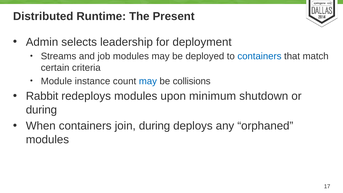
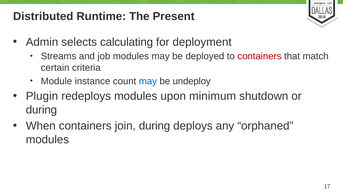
leadership: leadership -> calculating (127, 42)
containers colour: blue -> red (259, 56)
collisions: collisions -> undeploy (192, 81)
Rabbit: Rabbit -> Plugin (42, 96)
